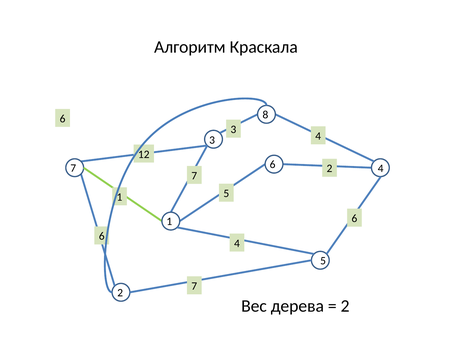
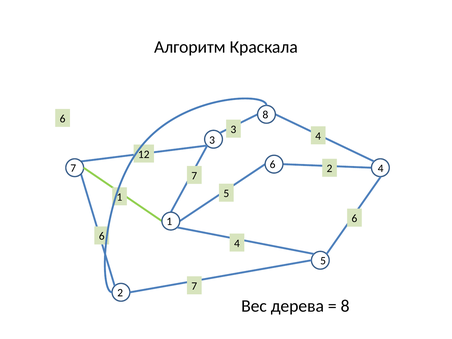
2: 2 -> 8 (345, 306)
